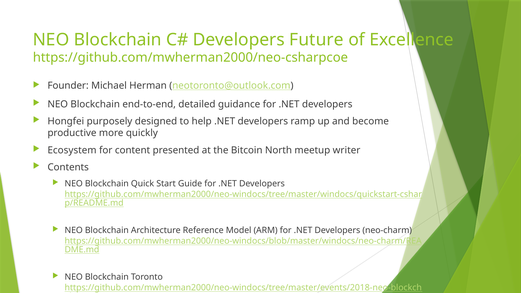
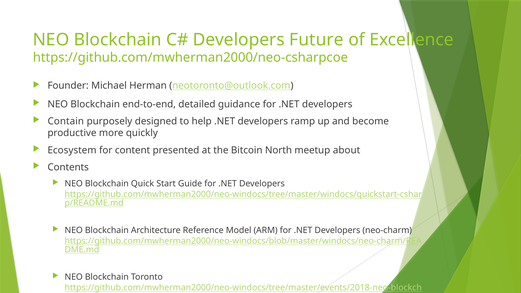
Hongfei: Hongfei -> Contain (66, 121)
writer: writer -> about (347, 150)
